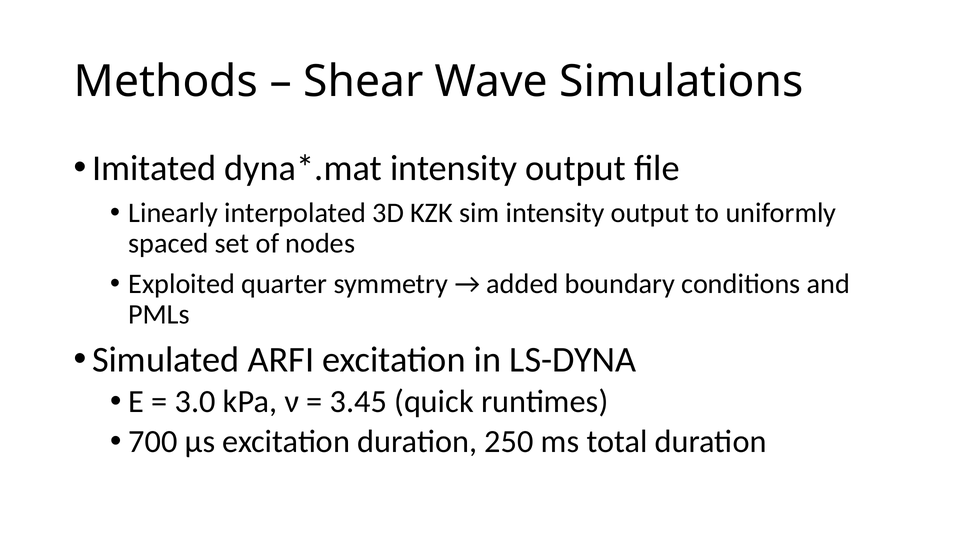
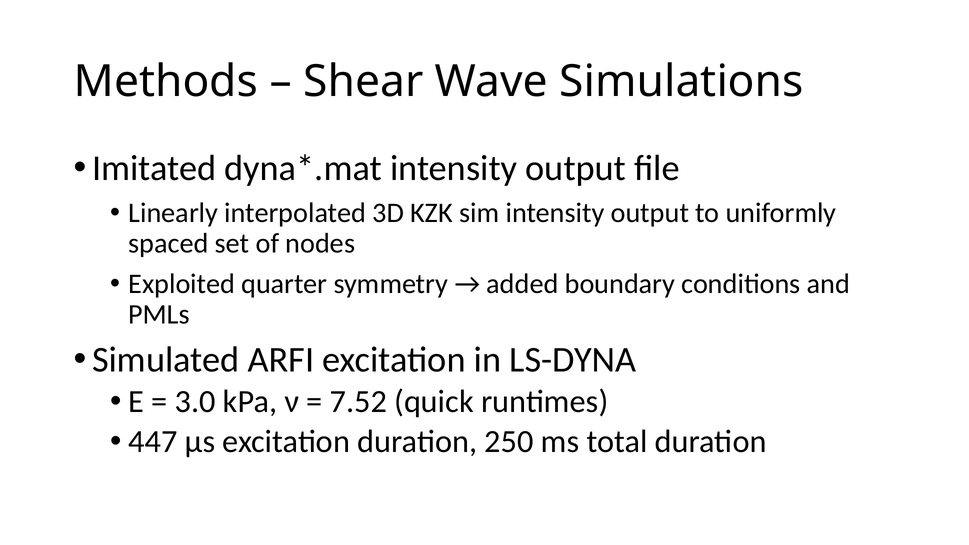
3.45: 3.45 -> 7.52 (358, 402)
700: 700 -> 447 (153, 442)
